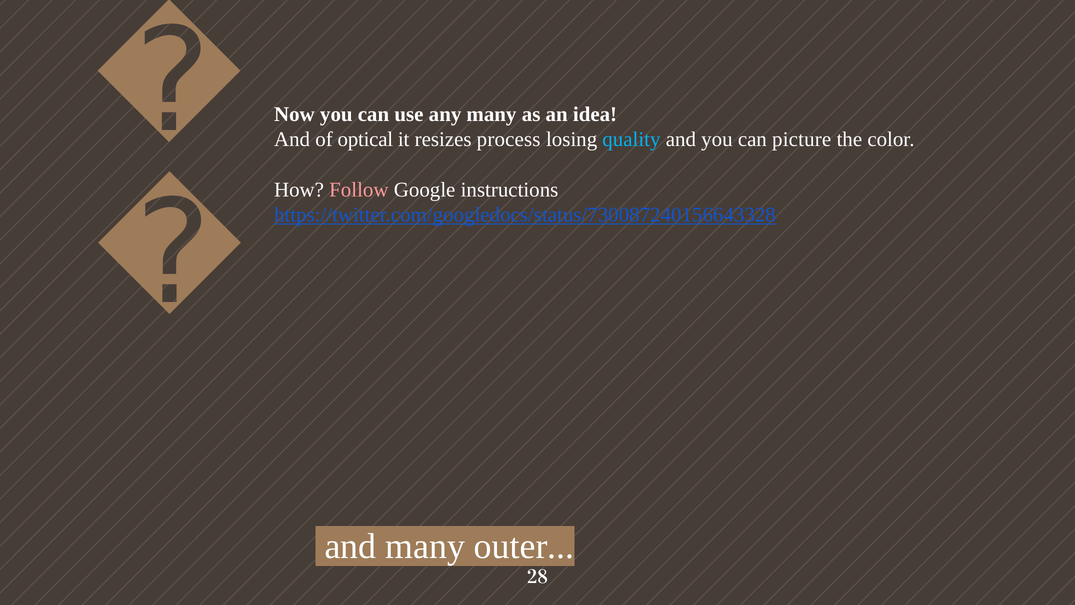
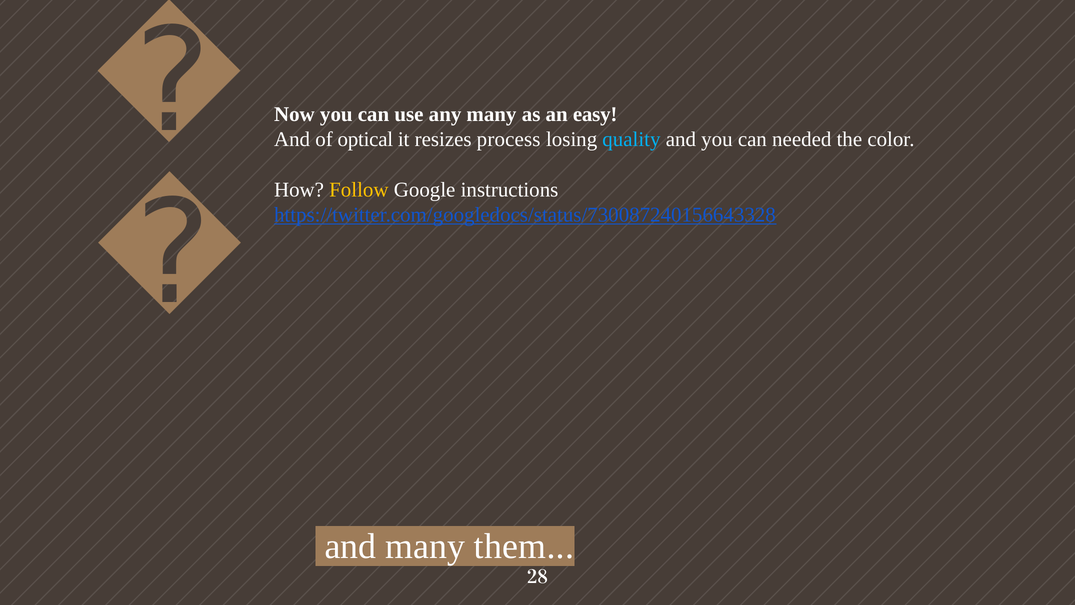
idea: idea -> easy (595, 114)
picture: picture -> needed (802, 139)
Follow colour: pink -> yellow (359, 190)
outer: outer -> them (524, 546)
